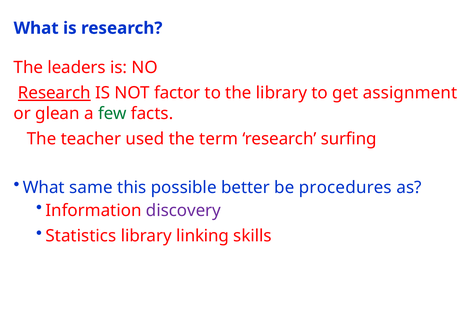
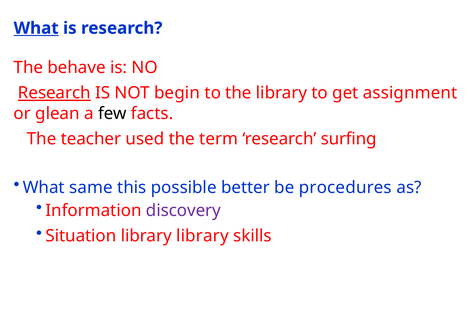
What underline: none -> present (36, 28)
leaders: leaders -> behave (77, 68)
factor: factor -> begin (177, 93)
few colour: green -> black (112, 113)
Statistics: Statistics -> Situation (81, 236)
library linking: linking -> library (202, 236)
